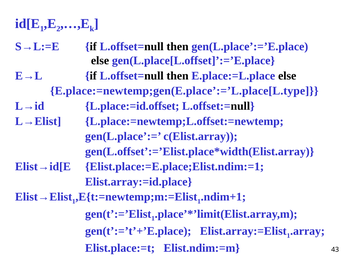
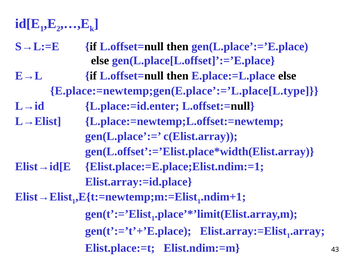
L.place:=id.offset: L.place:=id.offset -> L.place:=id.enter (132, 106)
